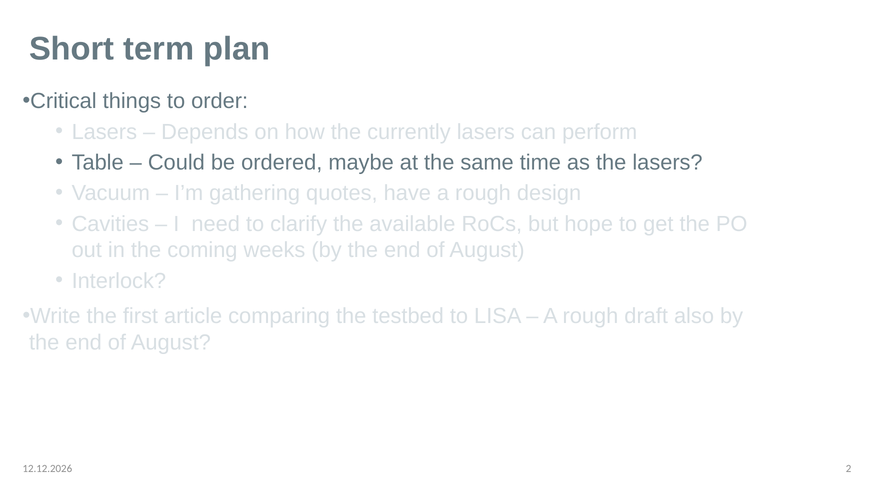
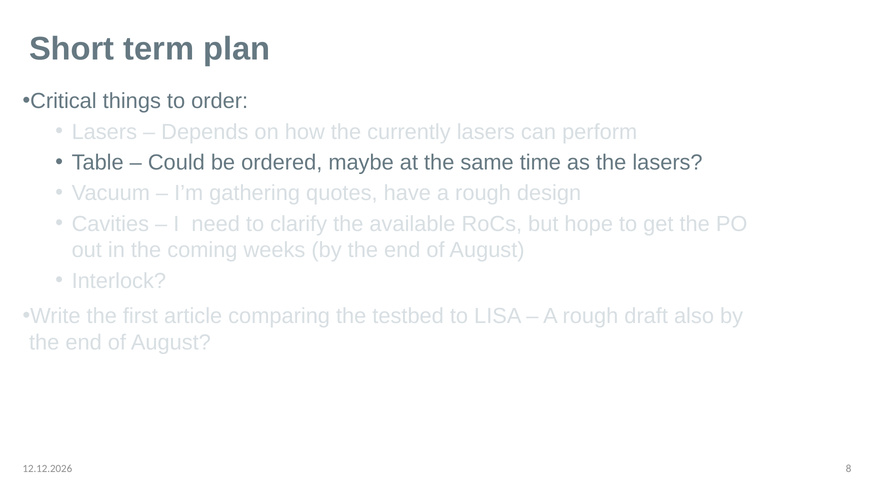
2: 2 -> 8 (849, 468)
